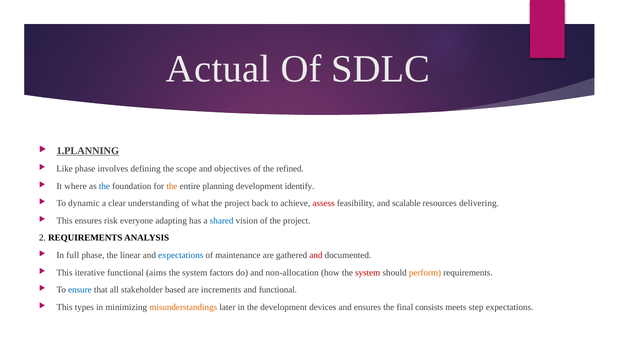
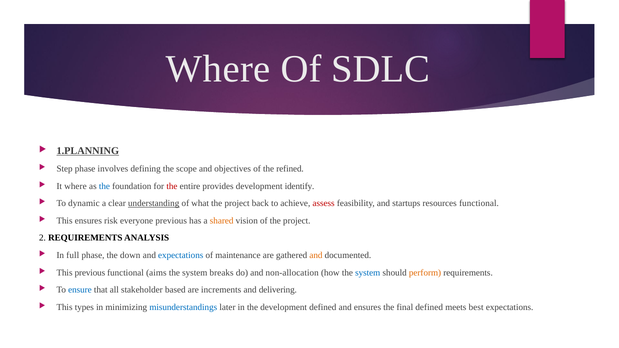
Actual: Actual -> Where (218, 69)
Like: Like -> Step (65, 169)
the colour: orange -> red (172, 186)
planning: planning -> provides (218, 186)
understanding underline: none -> present (154, 204)
scalable: scalable -> startups (406, 204)
resources delivering: delivering -> functional (479, 204)
everyone adapting: adapting -> previous (171, 221)
shared colour: blue -> orange (222, 221)
linear: linear -> down (130, 255)
and colour: red -> orange (316, 255)
This iterative: iterative -> previous (90, 273)
factors: factors -> breaks (222, 273)
system colour: red -> blue (368, 273)
and functional: functional -> delivering (278, 290)
misunderstandings colour: orange -> blue (183, 307)
development devices: devices -> defined (323, 307)
final consists: consists -> defined (429, 307)
step: step -> best (476, 307)
